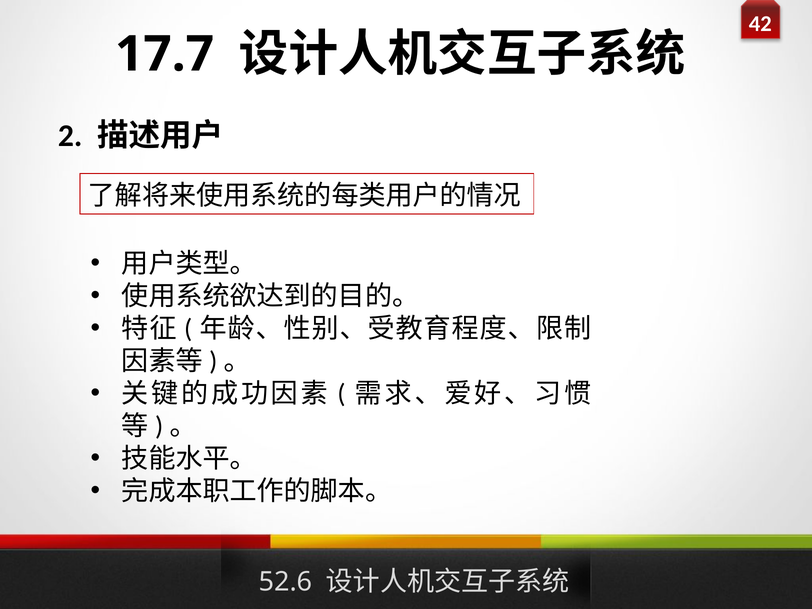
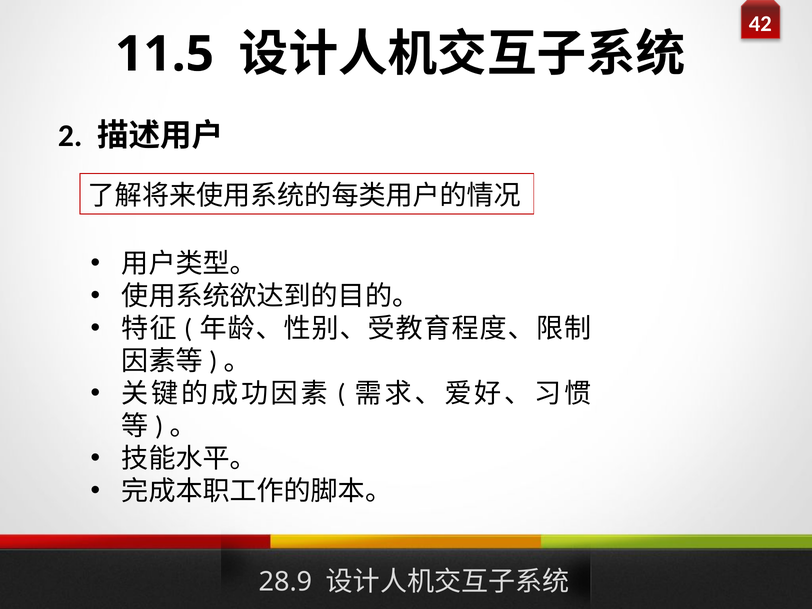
17.7: 17.7 -> 11.5 (165, 54)
52.6: 52.6 -> 28.9 (286, 582)
